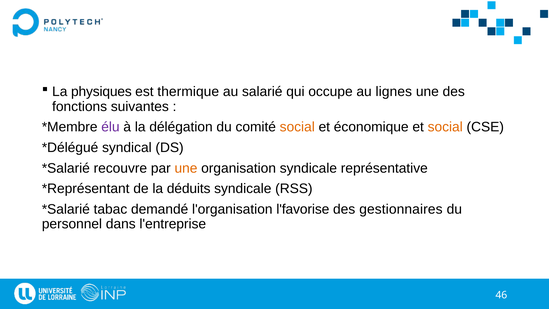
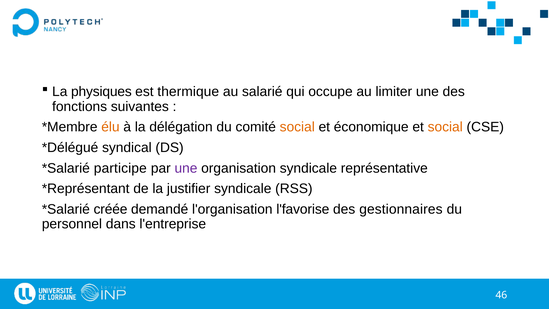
lignes: lignes -> limiter (394, 92)
élu colour: purple -> orange (110, 127)
recouvre: recouvre -> participe (120, 168)
une colour: orange -> purple (186, 168)
déduits: déduits -> justifier (189, 189)
tabac: tabac -> créée (110, 209)
